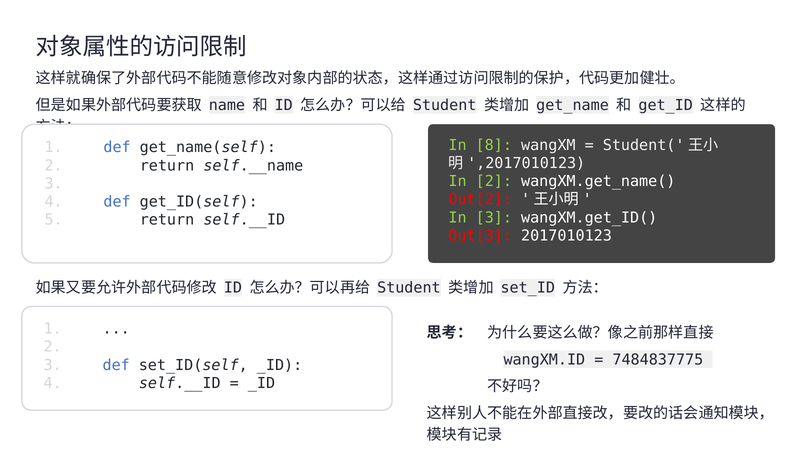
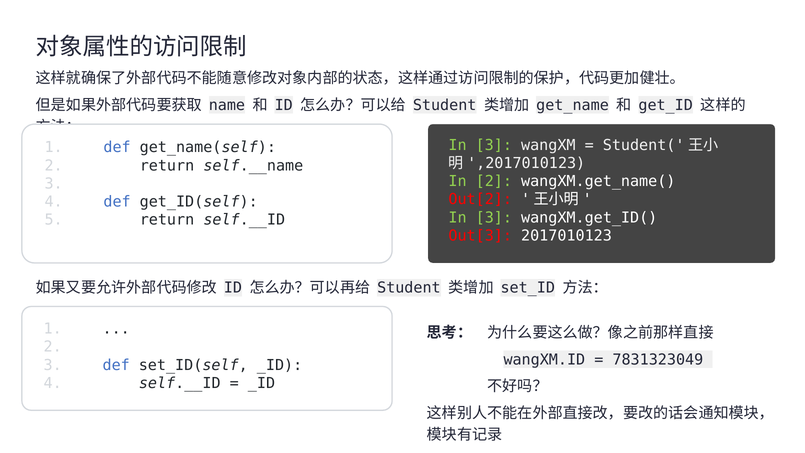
8: 8 -> 3 (494, 145)
7484837775: 7484837775 -> 7831323049 (658, 360)
